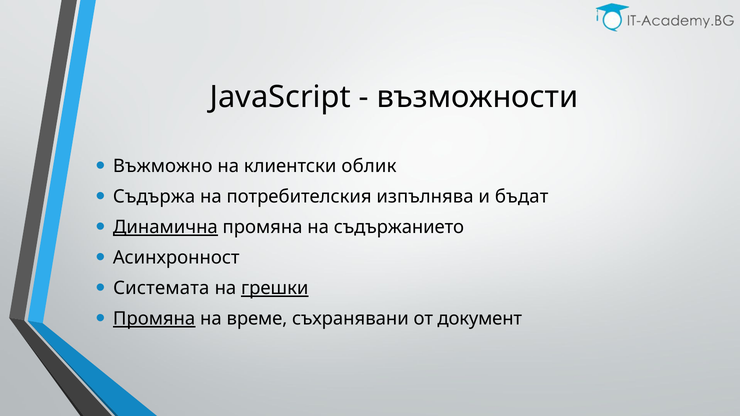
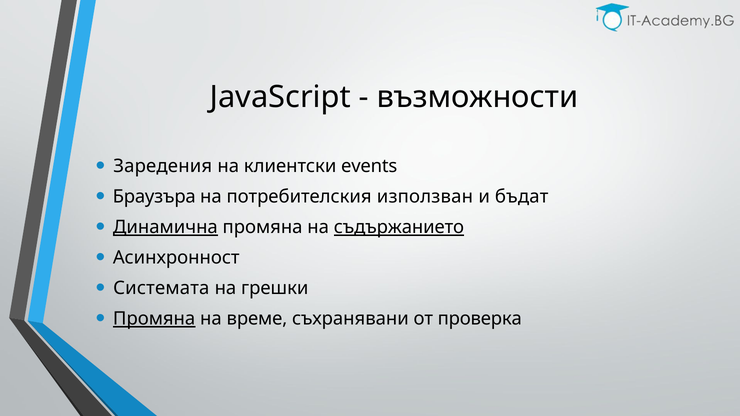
Въжможно: Въжможно -> Заредения (163, 166)
облик: облик -> events (369, 166)
Съдържа: Съдържа -> Браузъра (154, 197)
изпълнява: изпълнява -> използван (425, 197)
съдържанието underline: none -> present (399, 227)
грешки underline: present -> none (275, 288)
документ: документ -> проверка (480, 319)
